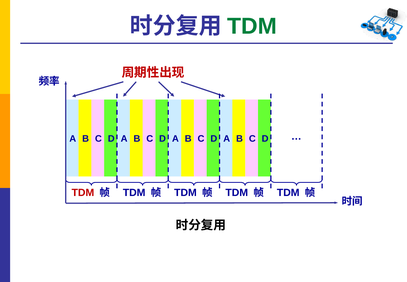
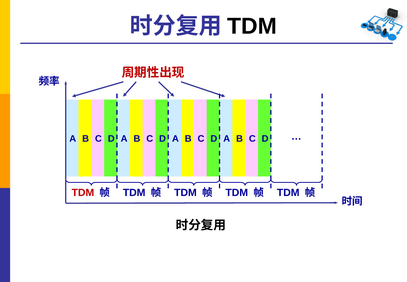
TDM colour: green -> black (252, 26)
